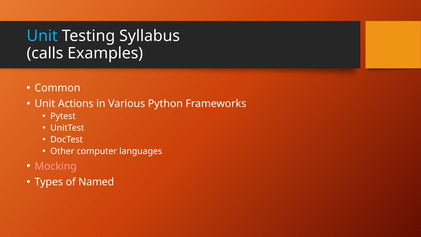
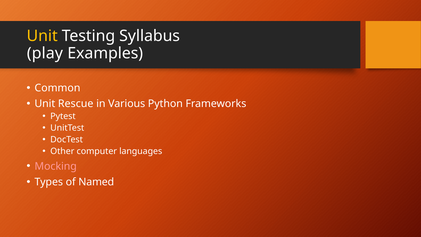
Unit colour: light blue -> yellow (42, 36)
calls: calls -> play (45, 53)
Actions: Actions -> Rescue (76, 104)
